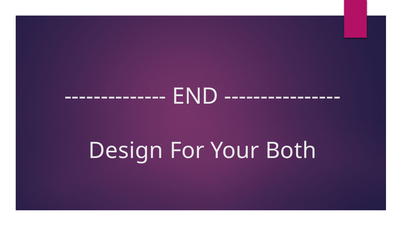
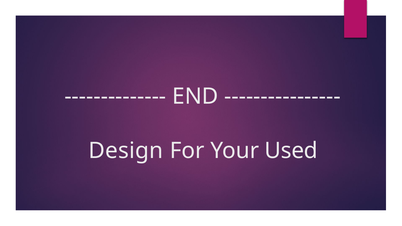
Both: Both -> Used (291, 151)
